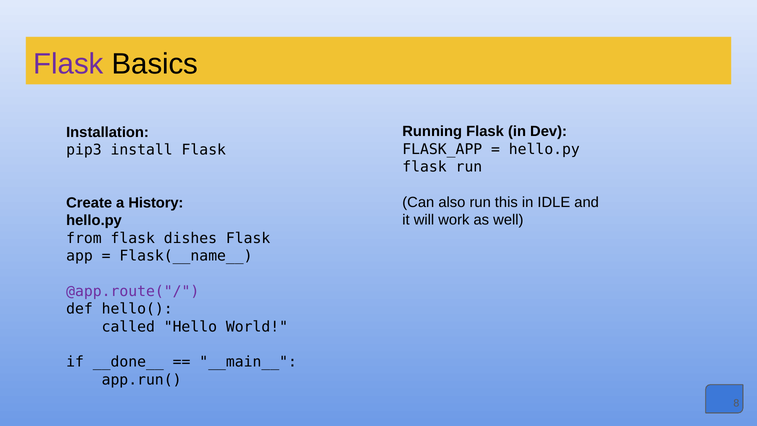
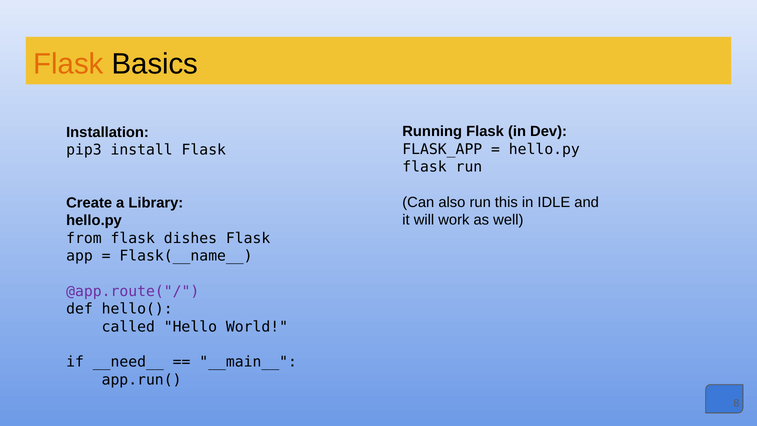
Flask colour: purple -> orange (68, 64)
History: History -> Library (156, 203)
__done__: __done__ -> __need__ (128, 362)
